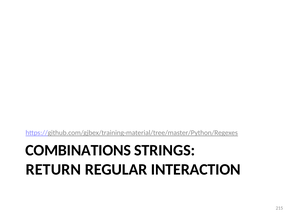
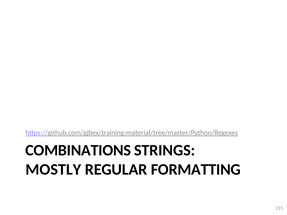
RETURN: RETURN -> MOSTLY (53, 170)
INTERACTION: INTERACTION -> FORMATTING (196, 170)
